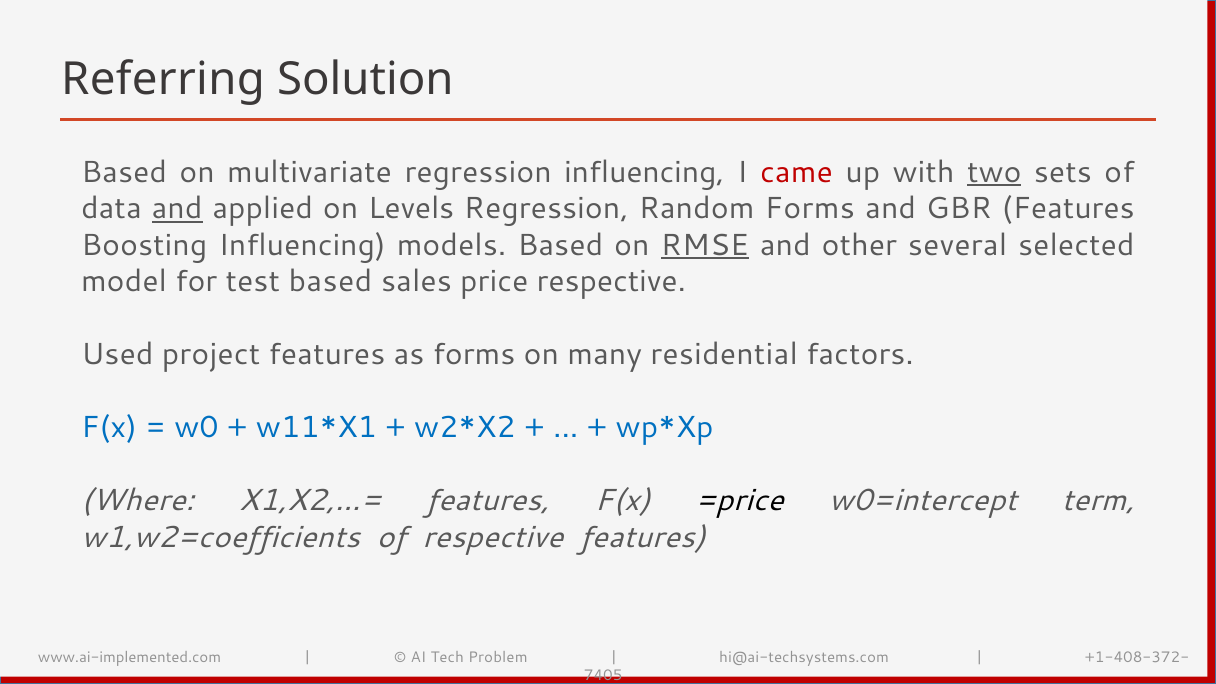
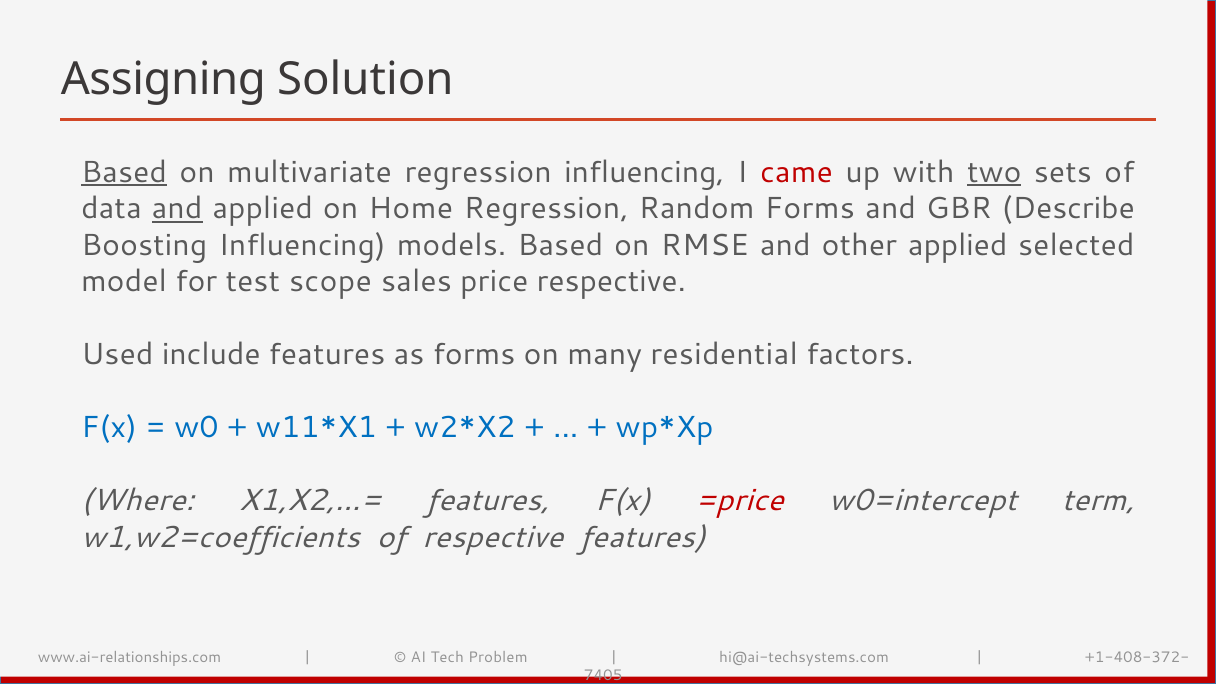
Referring: Referring -> Assigning (163, 80)
Based underline: none -> present (124, 172)
Levels: Levels -> Home (411, 209)
GBR Features: Features -> Describe (1068, 209)
RMSE underline: present -> none (705, 245)
other several: several -> applied (958, 245)
test based: based -> scope (330, 282)
project: project -> include (211, 355)
=price colour: black -> red (740, 501)
www.ai-implemented.com: www.ai-implemented.com -> www.ai-relationships.com (130, 658)
